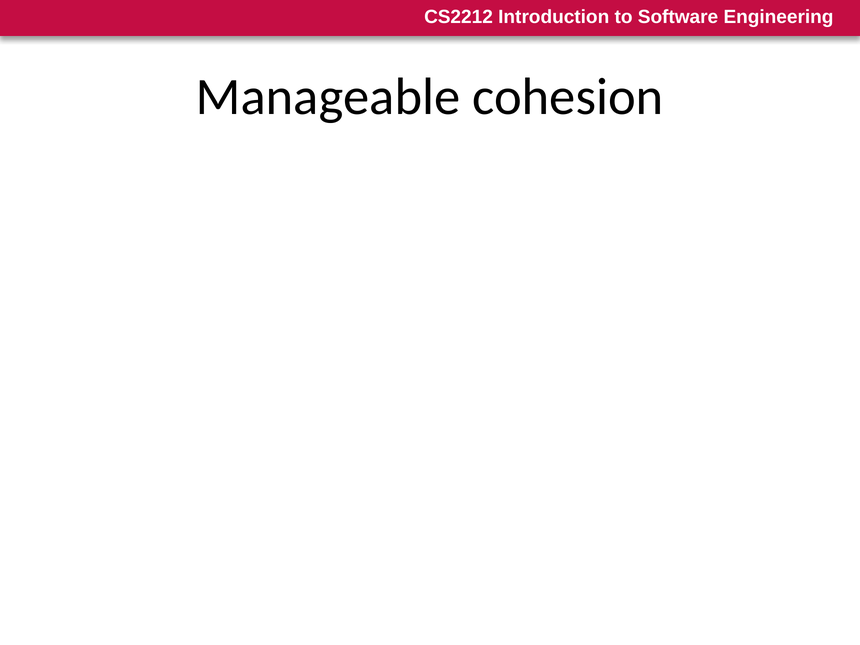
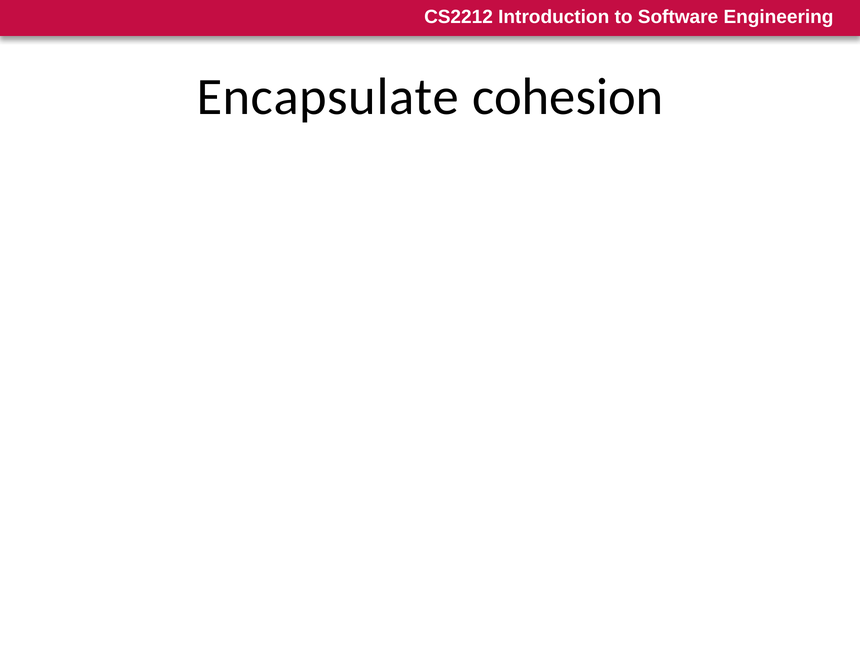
Manageable: Manageable -> Encapsulate (328, 97)
